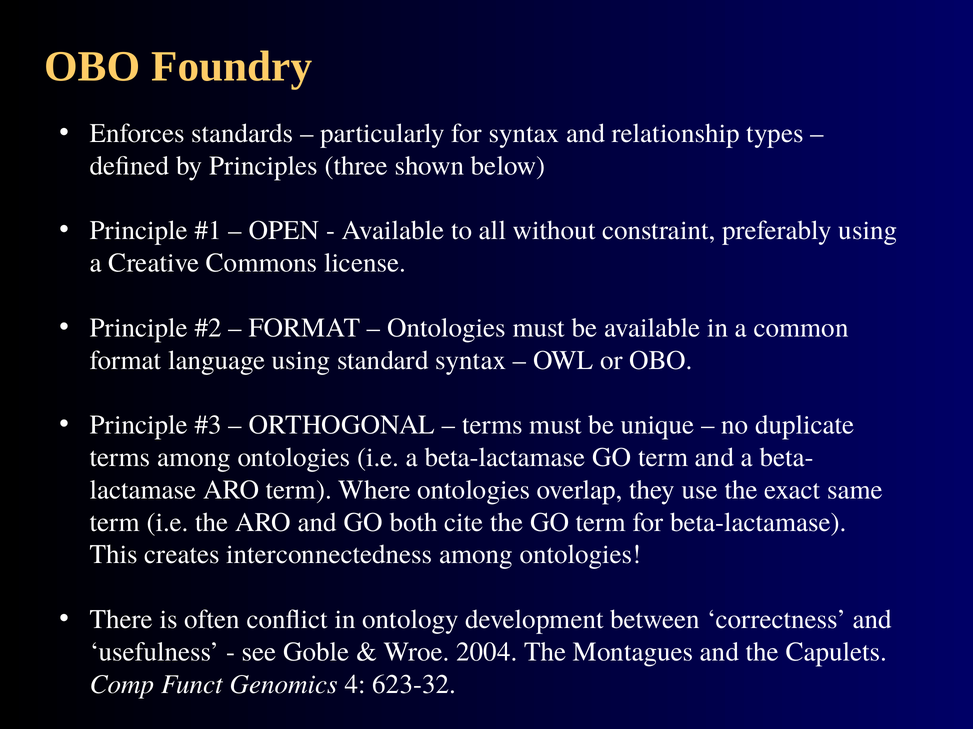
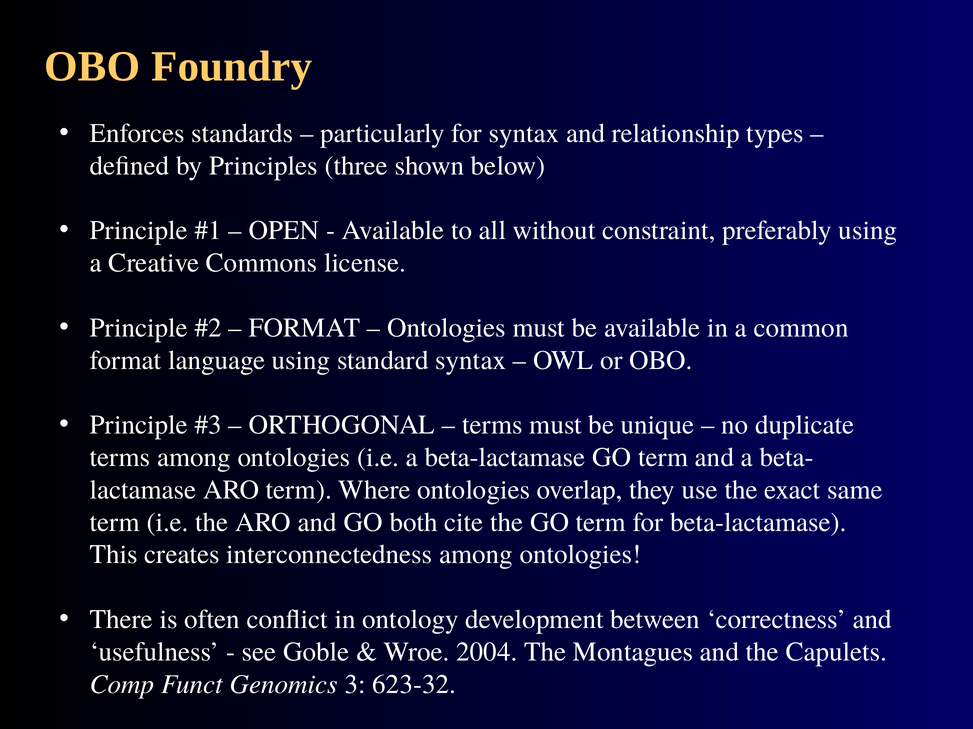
4: 4 -> 3 (355, 685)
